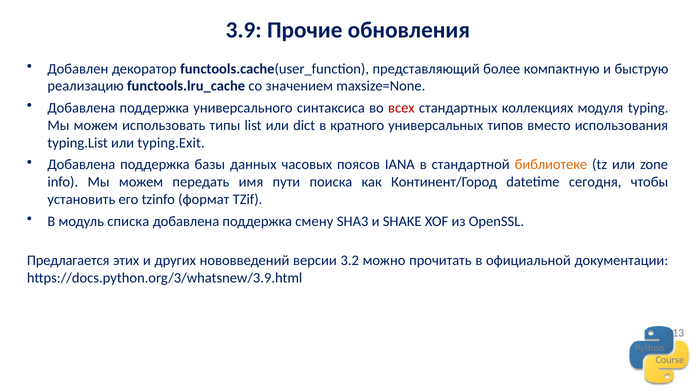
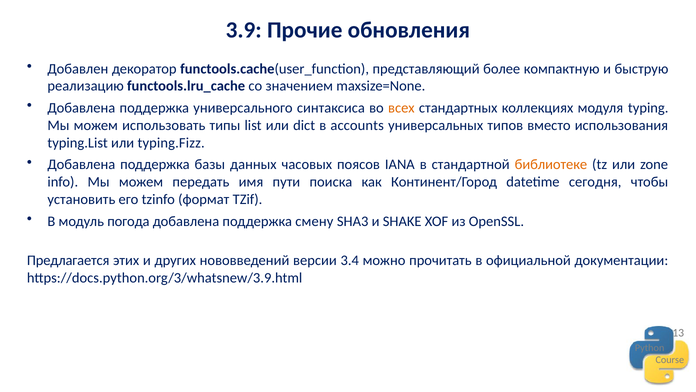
всех colour: red -> orange (401, 108)
кратного: кратного -> accounts (357, 125)
typing.Exit: typing.Exit -> typing.Fizz (171, 143)
списка: списка -> погода (128, 221)
3.2: 3.2 -> 3.4 (350, 260)
